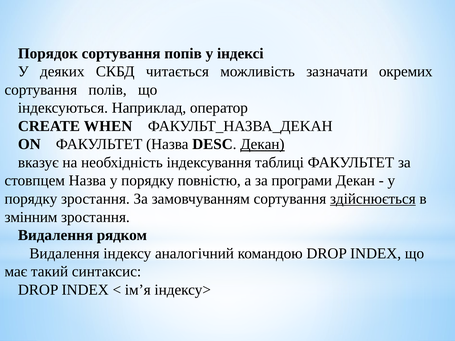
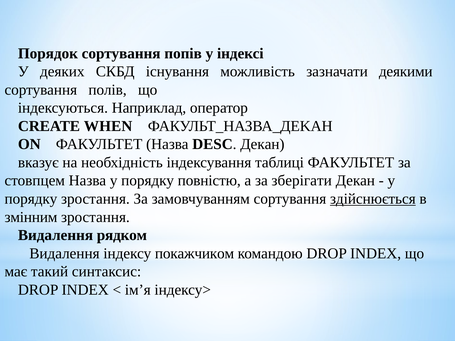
читається: читається -> існування (177, 72)
окремих: окремих -> деякими (406, 72)
Декан underline: present -> none (262, 144)
програми: програми -> зберігати (302, 181)
аналогічний: аналогічний -> покажчиком (195, 254)
